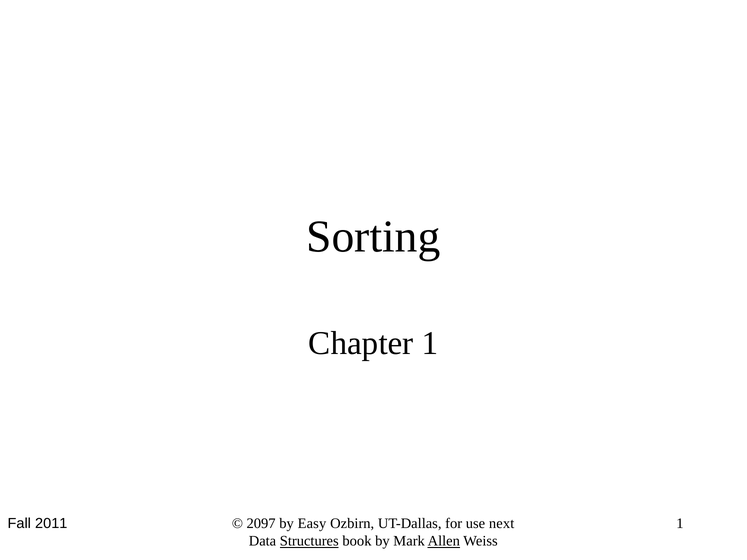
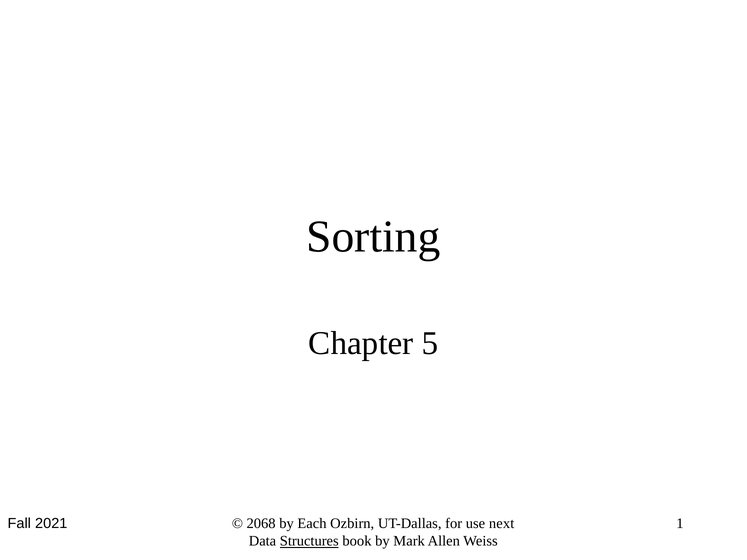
Chapter 1: 1 -> 5 (430, 343)
2011: 2011 -> 2021 (51, 524)
2097: 2097 -> 2068 (261, 524)
Easy: Easy -> Each (312, 524)
Allen underline: present -> none (444, 541)
